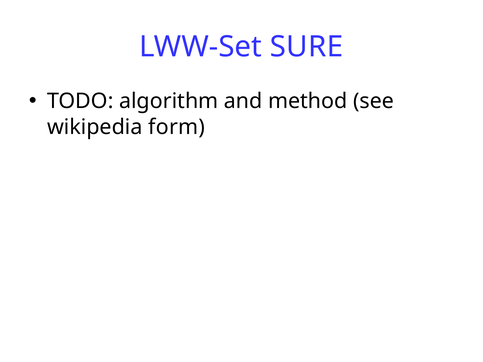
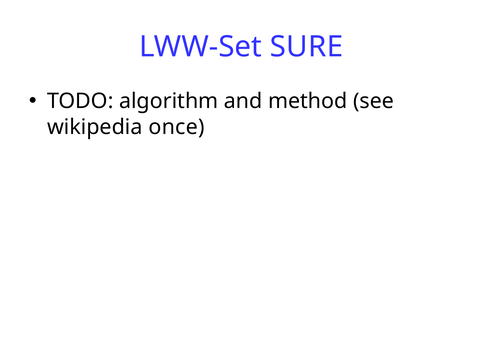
form: form -> once (177, 127)
